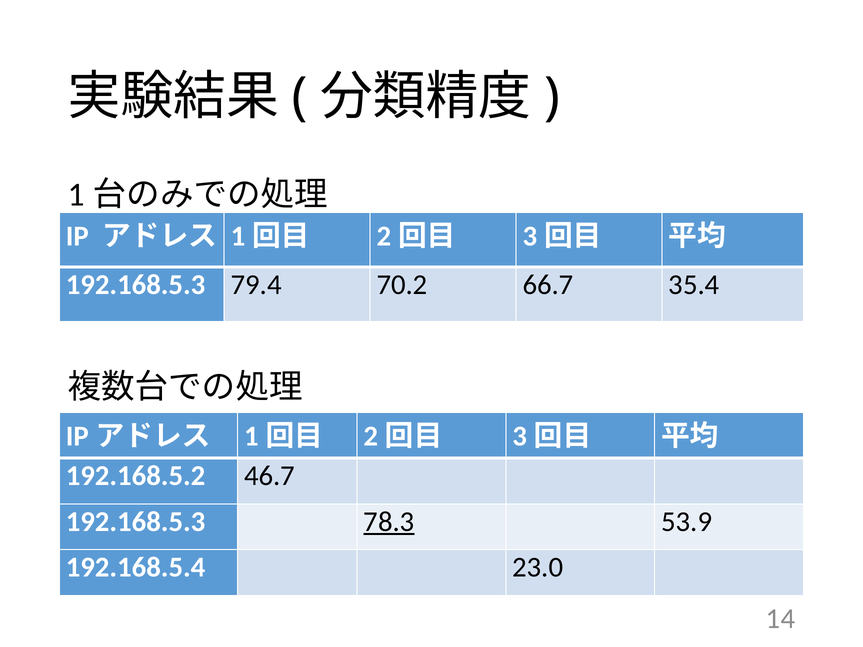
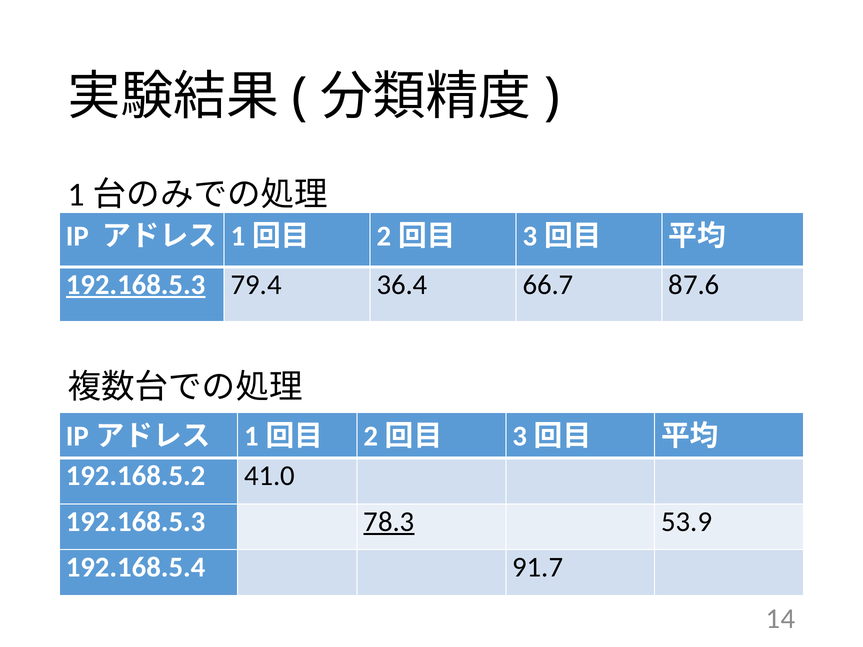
192.168.5.3 underline: none -> present (136, 285)
70.2: 70.2 -> 36.4 (402, 285)
35.4: 35.4 -> 87.6 (694, 285)
46.7: 46.7 -> 41.0 (270, 476)
23.0: 23.0 -> 91.7 (538, 568)
